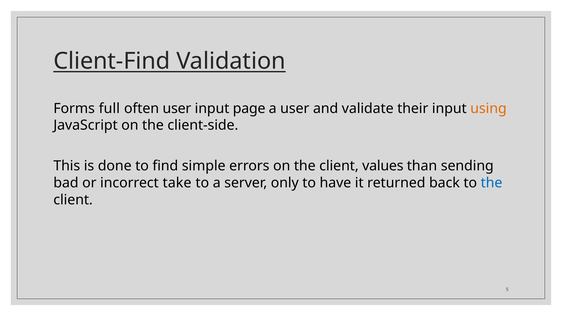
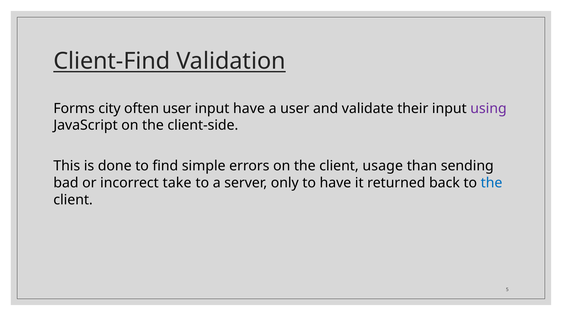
full: full -> city (109, 108)
input page: page -> have (249, 108)
using colour: orange -> purple (488, 108)
values: values -> usage (383, 166)
